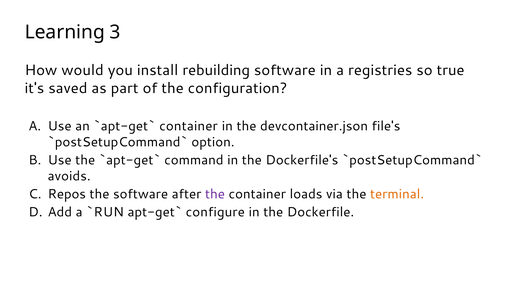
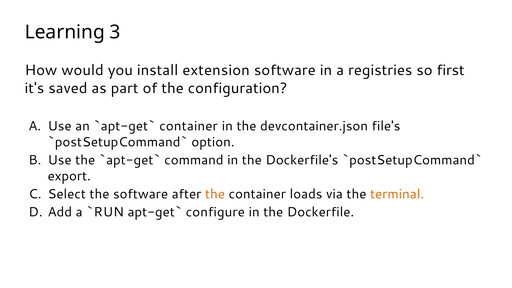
rebuilding: rebuilding -> extension (216, 70)
true: true -> first (451, 70)
avoids: avoids -> export (69, 176)
Repos: Repos -> Select (67, 194)
the colour: purple -> orange (215, 194)
